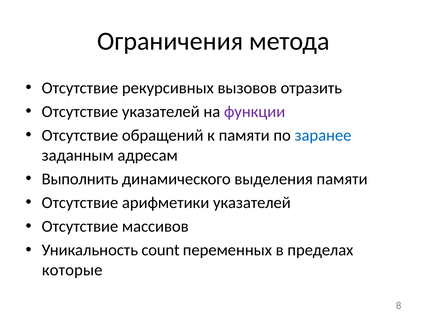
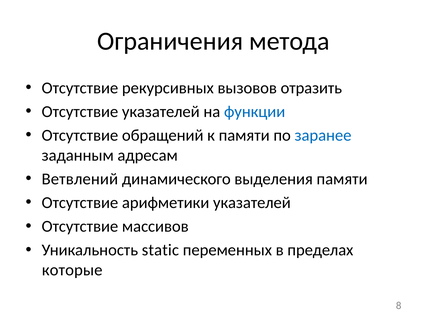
функции colour: purple -> blue (255, 112)
Выполнить: Выполнить -> Ветвлений (80, 179)
count: count -> static (160, 250)
